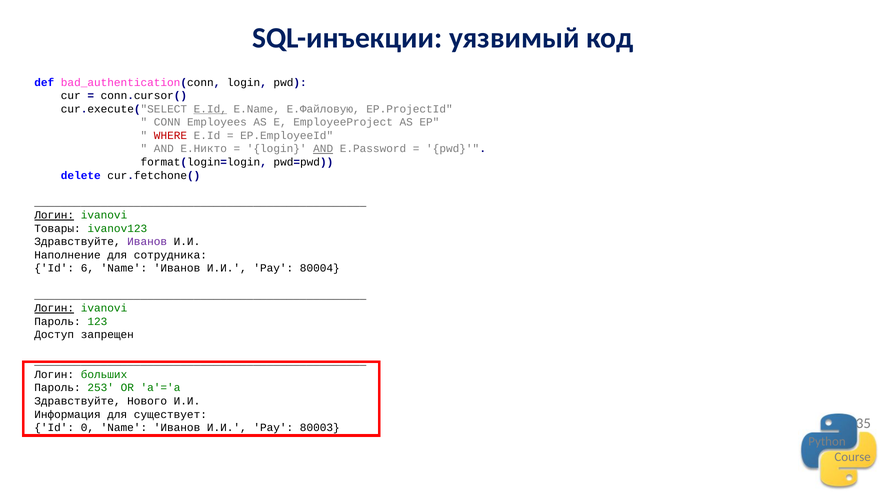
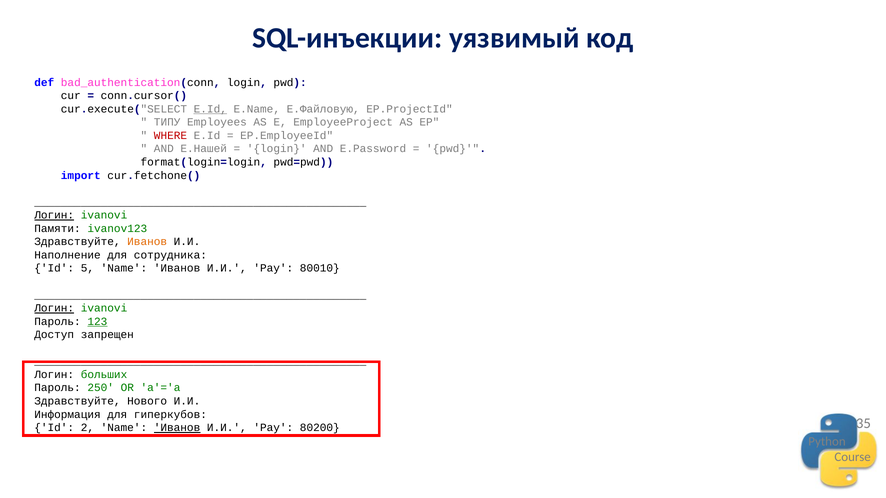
CONN: CONN -> ТИПУ (167, 122)
E.Никто: E.Никто -> E.Нашей (204, 149)
AND underline: present -> none (323, 149)
delete: delete -> import (81, 176)
Товары: Товары -> Памяти (58, 229)
Иванов colour: purple -> orange (147, 242)
6: 6 -> 5 (87, 269)
80004: 80004 -> 80010 (320, 269)
123 underline: none -> present (97, 322)
253: 253 -> 250 (101, 388)
существует: существует -> гиперкубов (170, 415)
0: 0 -> 2 (87, 428)
Иванов underline: none -> present (177, 428)
80003: 80003 -> 80200 (320, 428)
